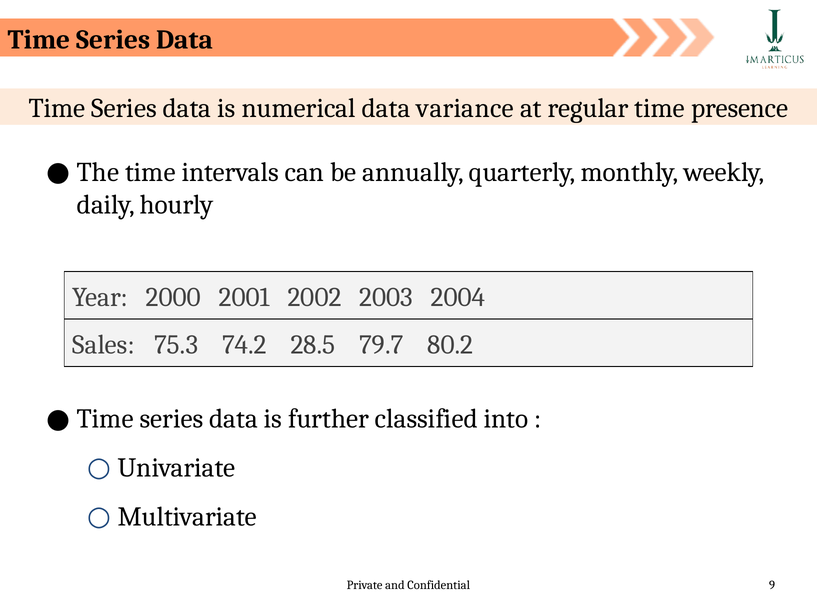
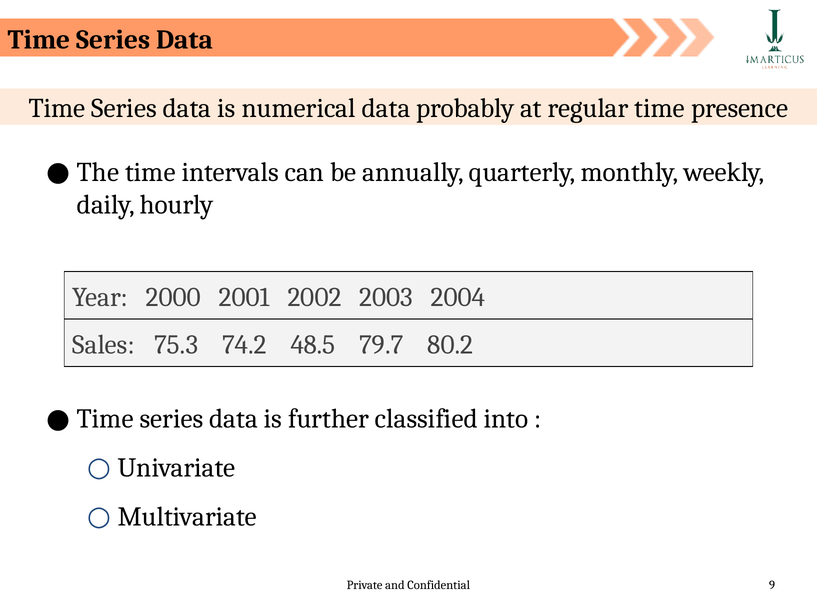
variance: variance -> probably (465, 109)
28.5: 28.5 -> 48.5 (313, 345)
